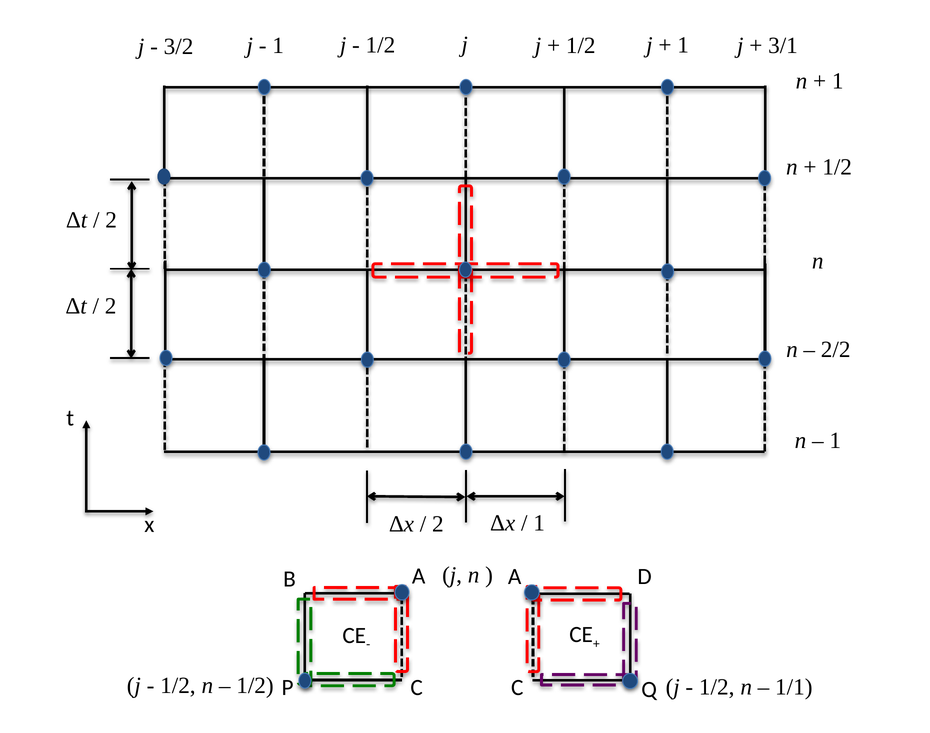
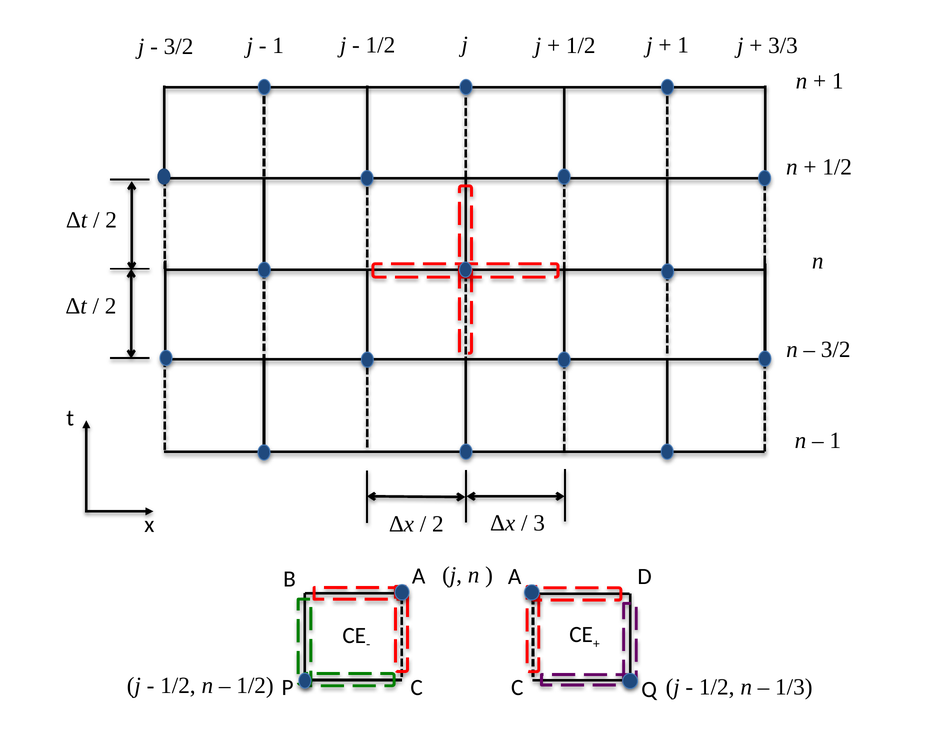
3/1: 3/1 -> 3/3 (783, 46)
2/2: 2/2 -> 3/2 (836, 350)
1: 1 -> 3 (539, 523)
1/1: 1/1 -> 1/3 (794, 687)
